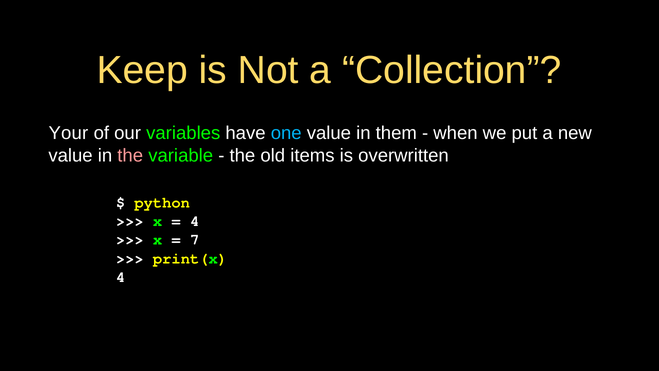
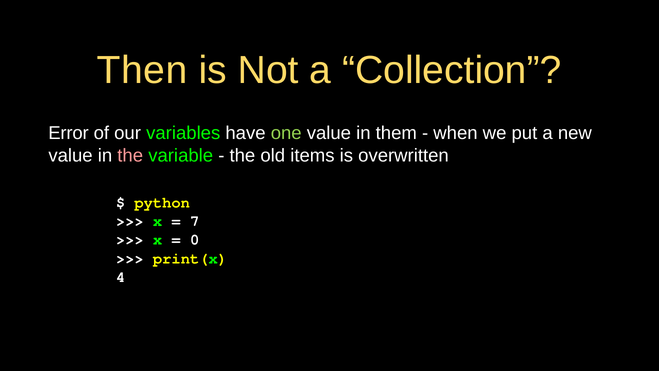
Keep: Keep -> Then (142, 70)
Your: Your -> Error (69, 133)
one colour: light blue -> light green (286, 133)
4: 4 -> 7 (195, 221)
7: 7 -> 0 (195, 240)
